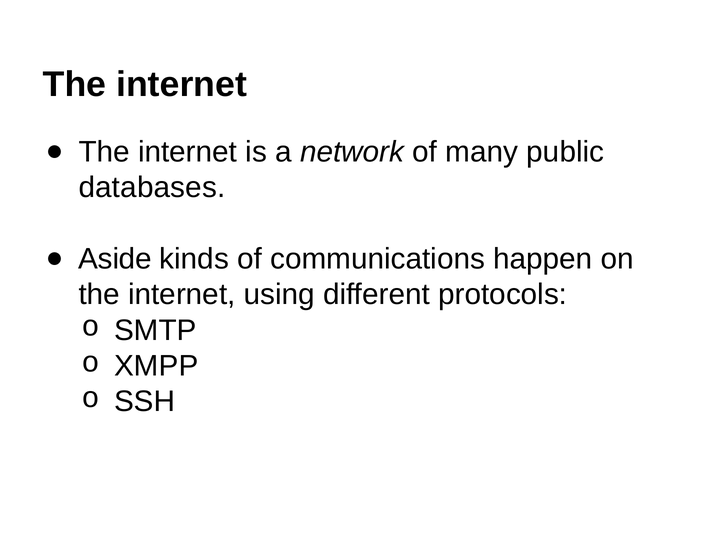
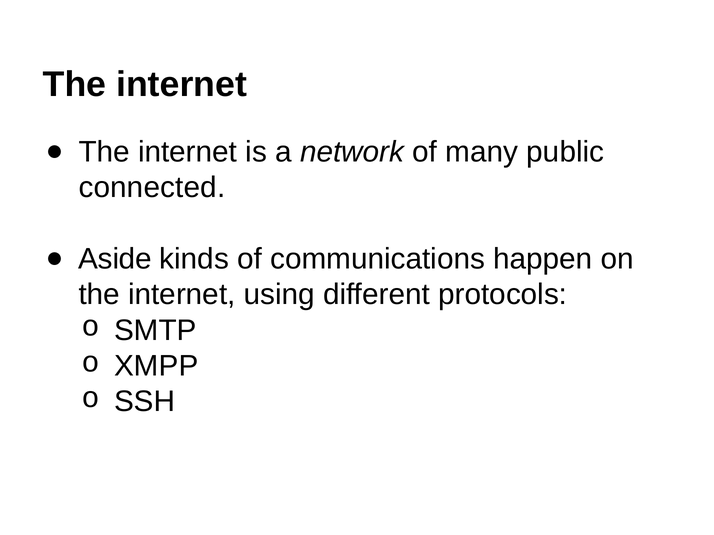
databases: databases -> connected (152, 188)
